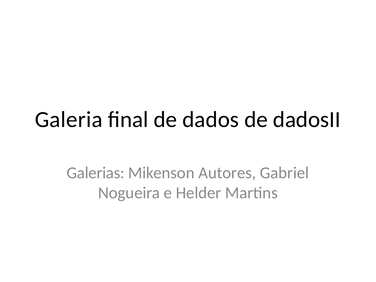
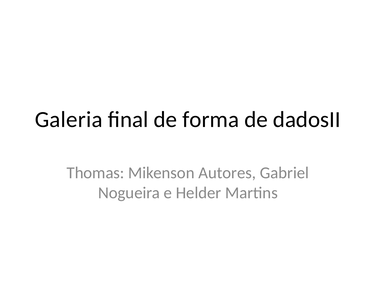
dados: dados -> forma (211, 119)
Galerias: Galerias -> Thomas (96, 173)
